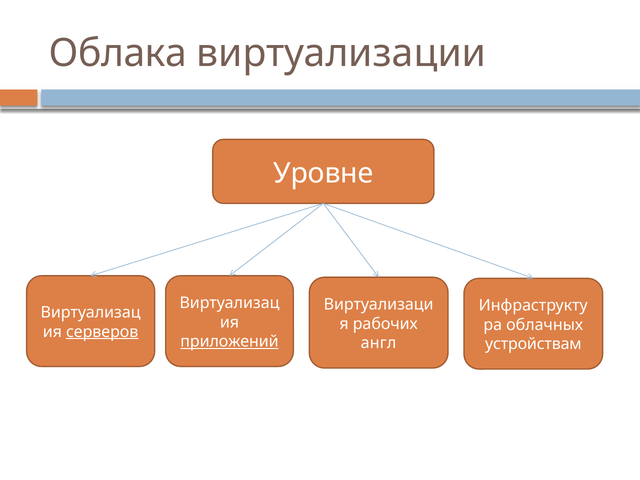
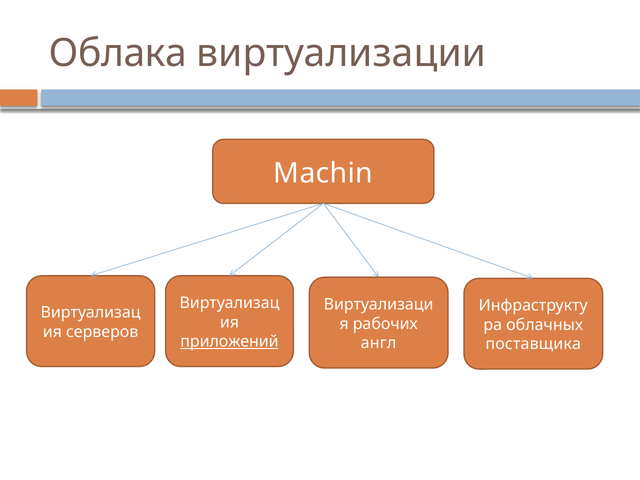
Уровне: Уровне -> Machin (323, 173)
серверов underline: present -> none (102, 332)
устройствам: устройствам -> поставщика (533, 344)
